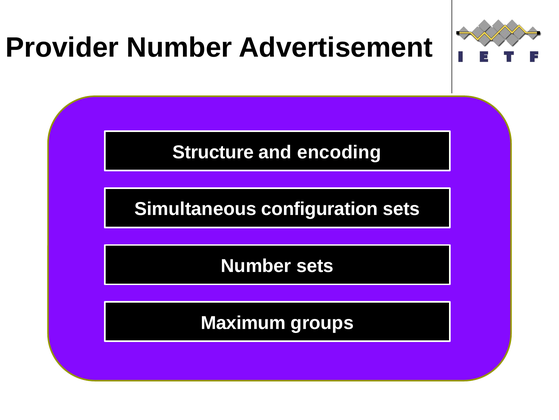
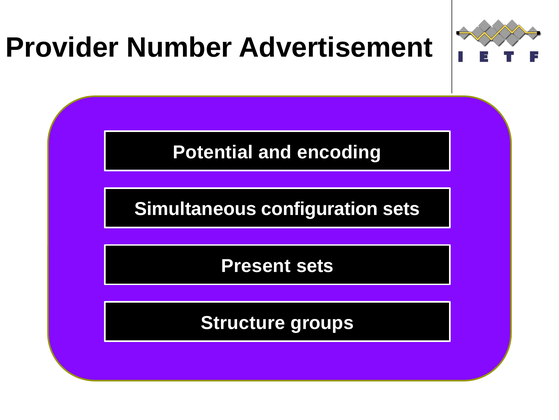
Structure: Structure -> Potential (213, 152)
Number: Number -> Present (256, 266)
Maximum: Maximum -> Structure (243, 322)
